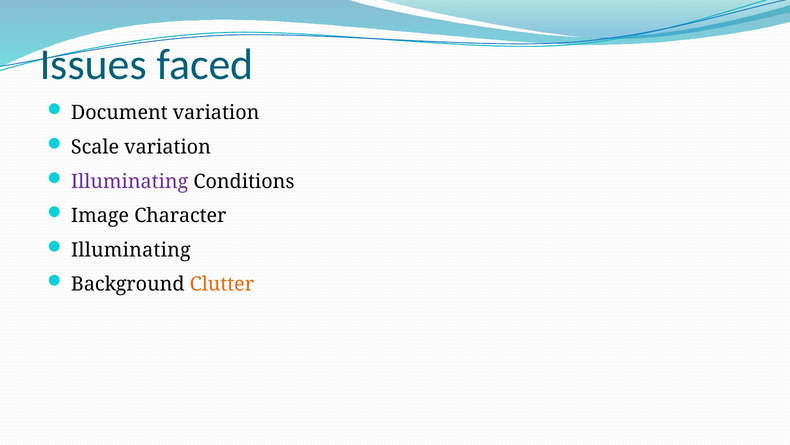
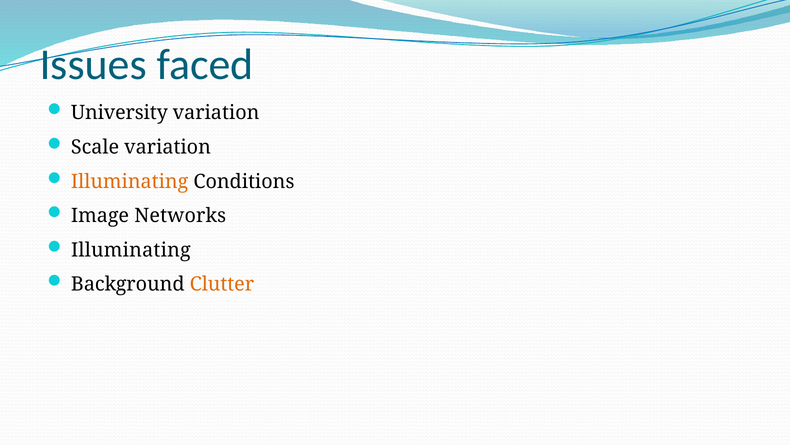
Document: Document -> University (119, 113)
Illuminating colour: purple -> orange (130, 181)
Character: Character -> Networks (180, 216)
